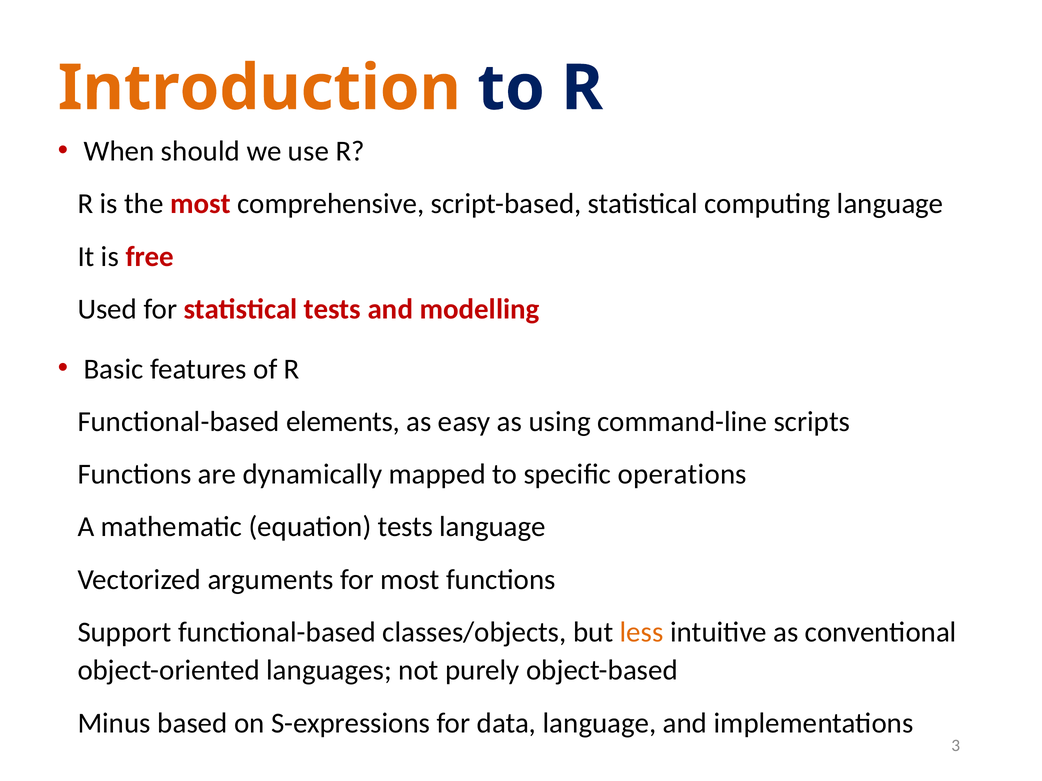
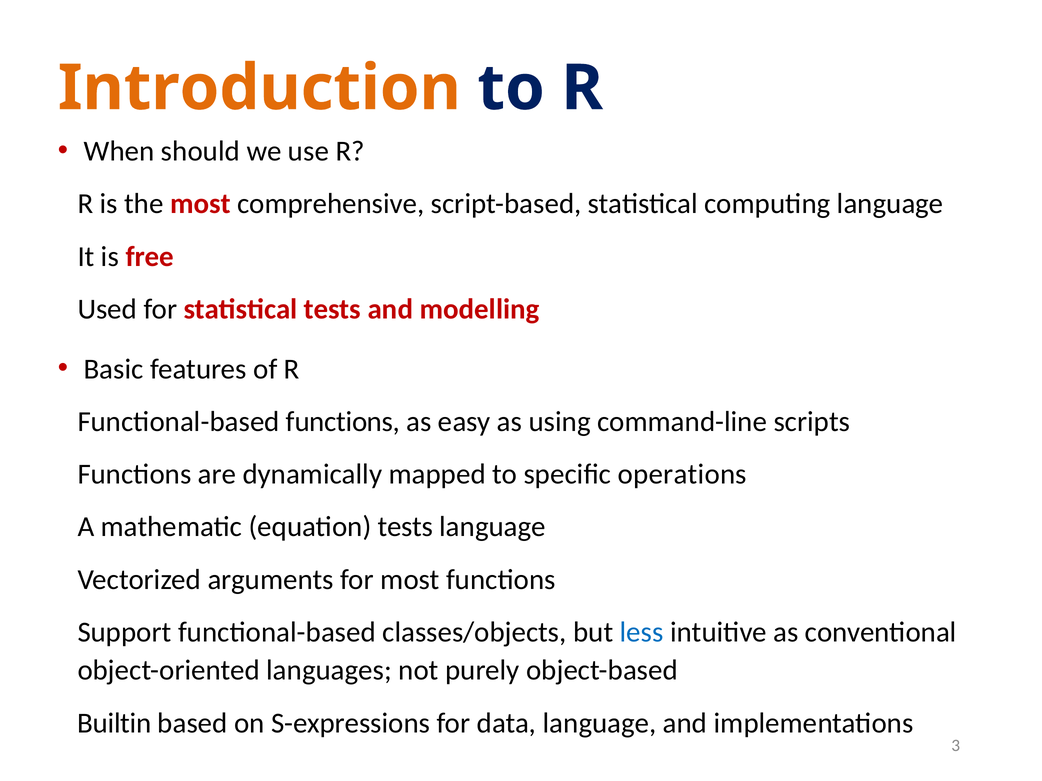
Functional-based elements: elements -> functions (343, 422)
less colour: orange -> blue (642, 633)
Minus: Minus -> Builtin (114, 723)
